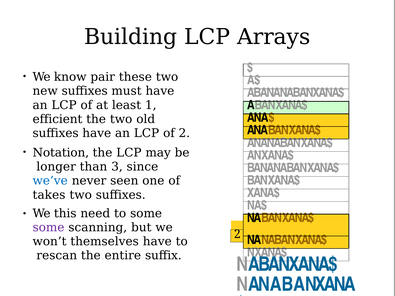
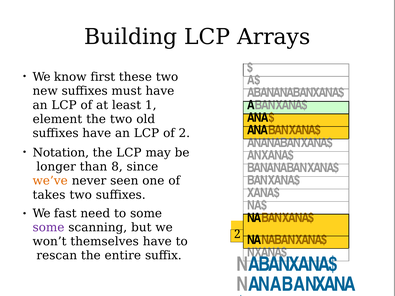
pair: pair -> first (103, 77)
efficient: efficient -> element (57, 119)
3: 3 -> 8 (117, 167)
we’ve colour: blue -> orange (50, 181)
this: this -> fast (65, 214)
